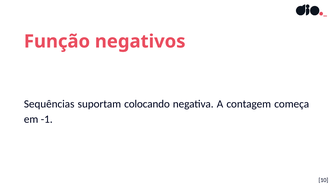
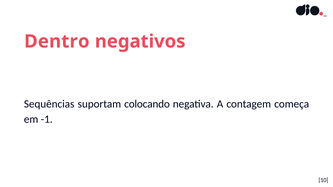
Função: Função -> Dentro (57, 41)
